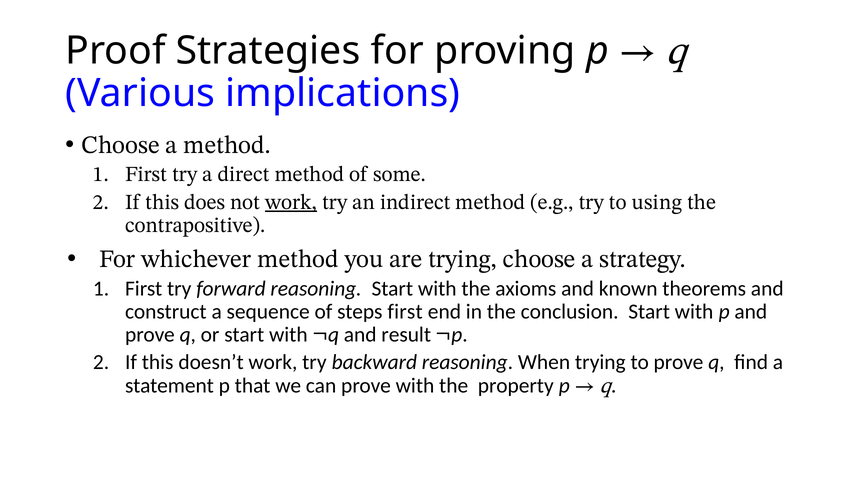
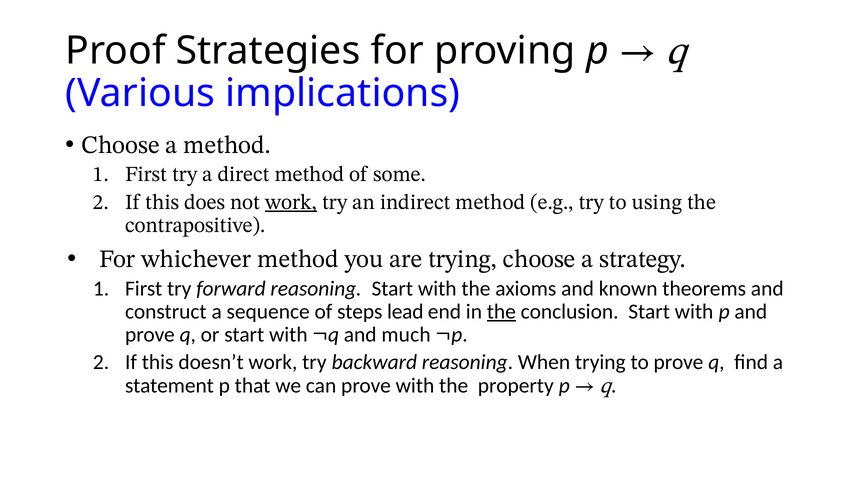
steps first: first -> lead (405, 312)
the underline: none -> present (501, 312)
result: result -> much (406, 335)
